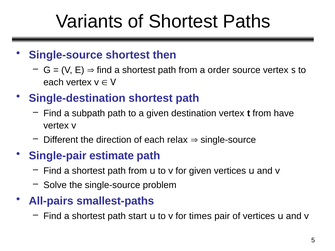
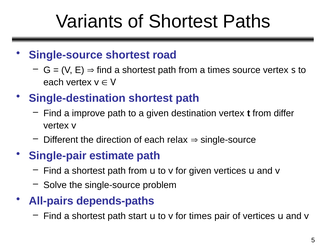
then: then -> road (165, 55)
a order: order -> times (219, 70)
subpath: subpath -> improve (88, 113)
have: have -> differ (284, 113)
smallest-paths: smallest-paths -> depends-paths (115, 201)
